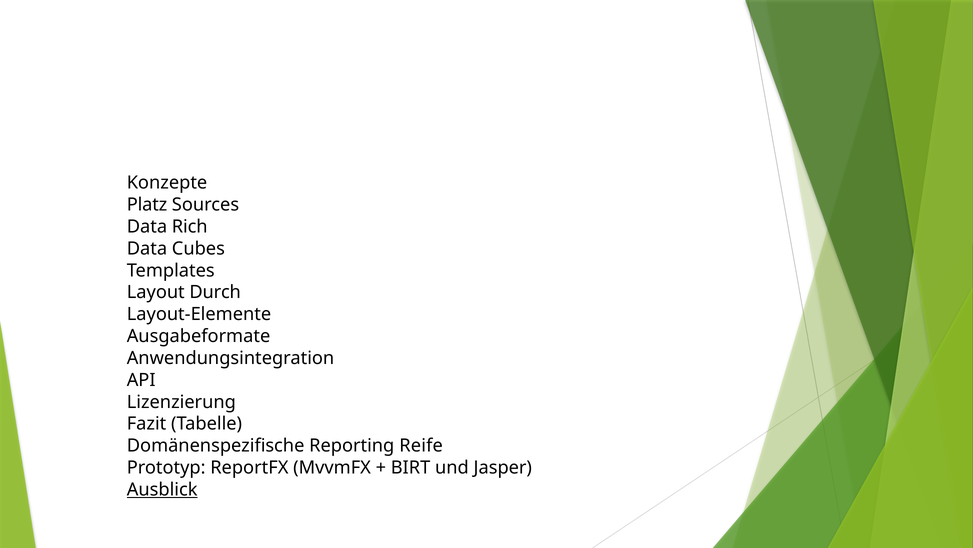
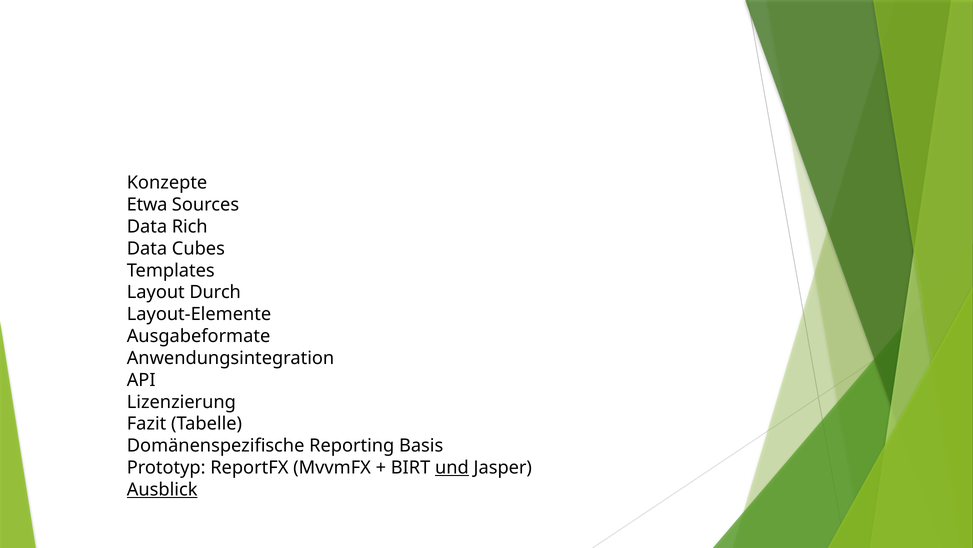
Platz: Platz -> Etwa (147, 204)
Reife: Reife -> Basis (421, 445)
und underline: none -> present (452, 467)
